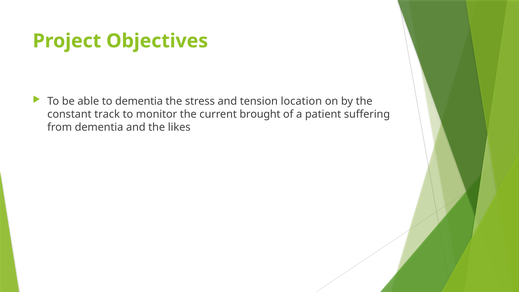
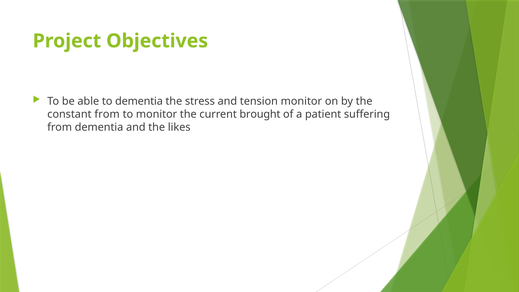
tension location: location -> monitor (301, 101)
constant track: track -> from (107, 114)
